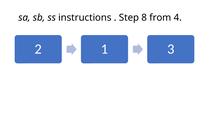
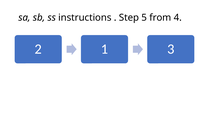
8: 8 -> 5 (144, 18)
